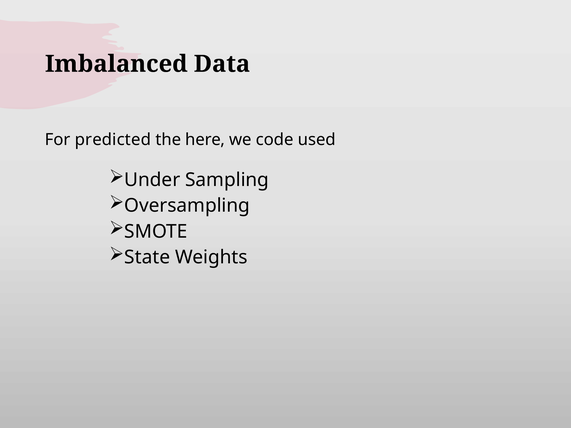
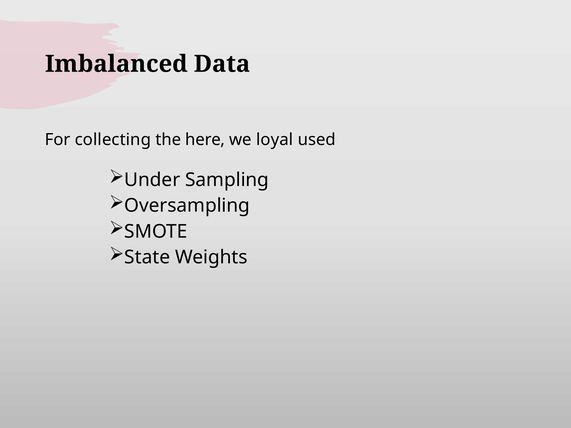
predicted: predicted -> collecting (113, 140)
code: code -> loyal (275, 140)
